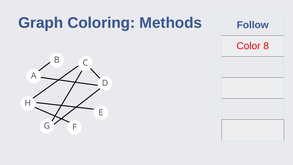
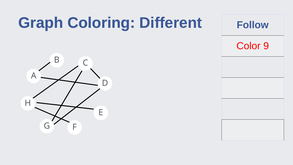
Methods: Methods -> Different (171, 23)
8: 8 -> 9 (266, 46)
